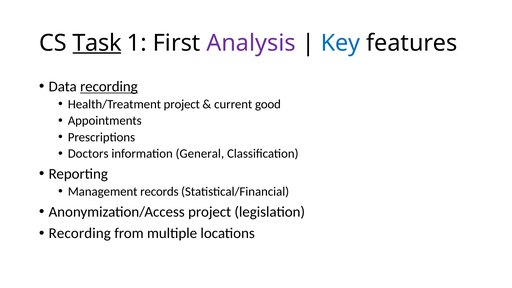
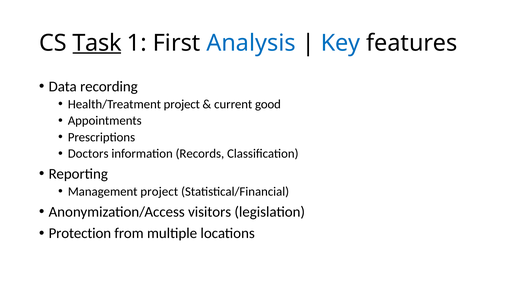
Analysis colour: purple -> blue (251, 43)
recording underline: present -> none (109, 87)
General: General -> Records (200, 154)
Management records: records -> project (159, 192)
Anonymization/Access project: project -> visitors (210, 212)
Recording: Recording -> Protection (80, 233)
